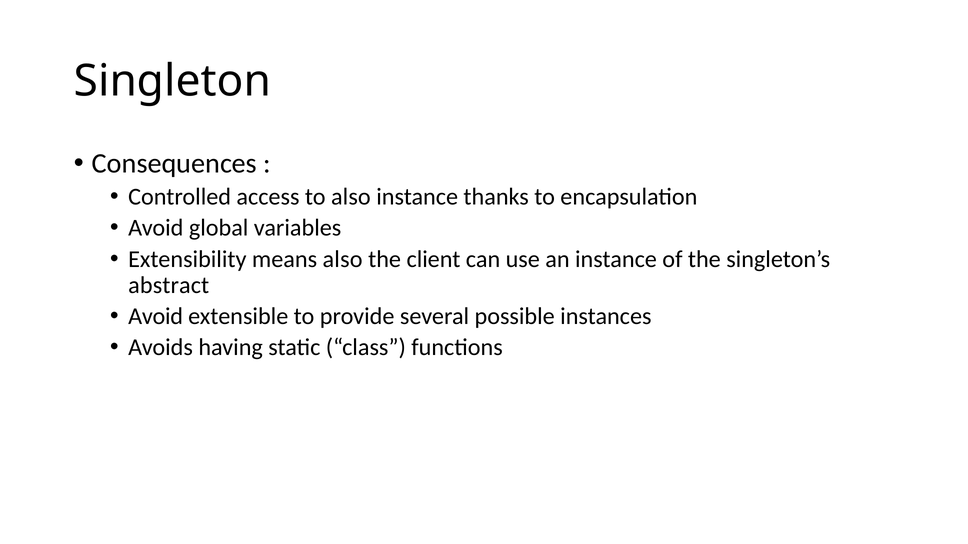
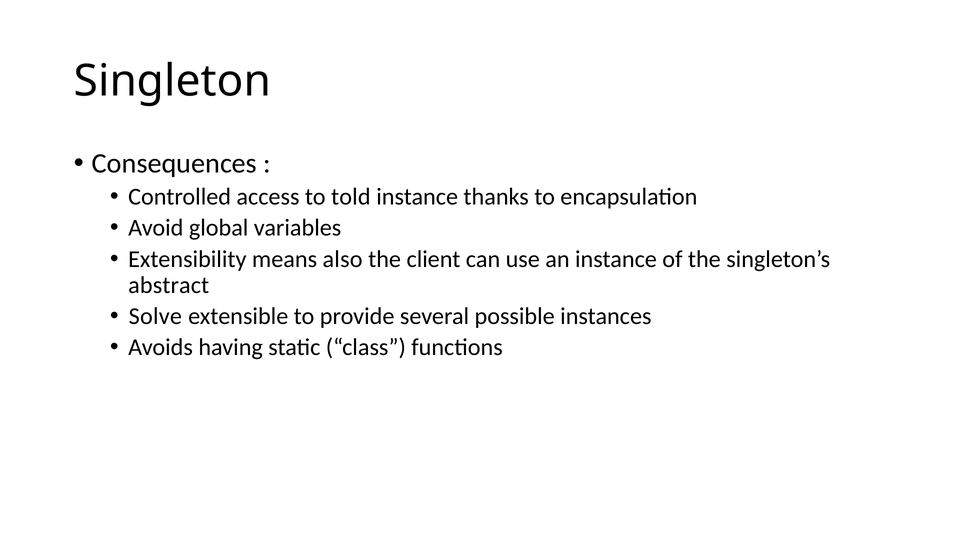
to also: also -> told (351, 197)
Avoid: Avoid -> Solve (155, 317)
